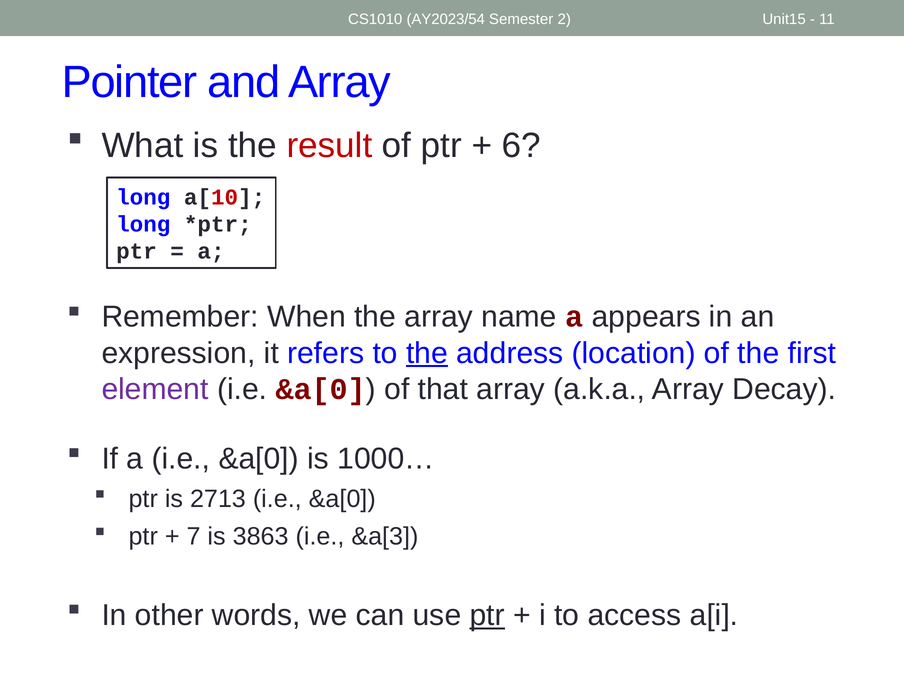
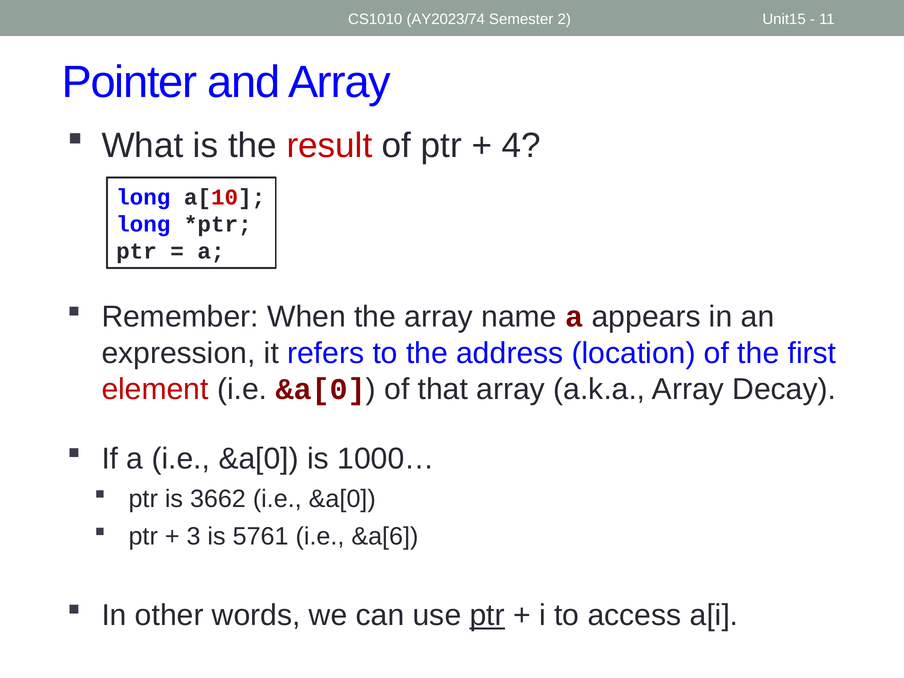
AY2023/54: AY2023/54 -> AY2023/74 (446, 19)
6: 6 -> 4 (521, 145)
the underline: present -> none (427, 353)
element colour: purple -> red (155, 389)
2713: 2713 -> 3662 (218, 499)
7: 7 -> 3 (194, 537)
3863: 3863 -> 5761 (261, 537)
&a[3: &a[3 -> &a[6 (385, 537)
